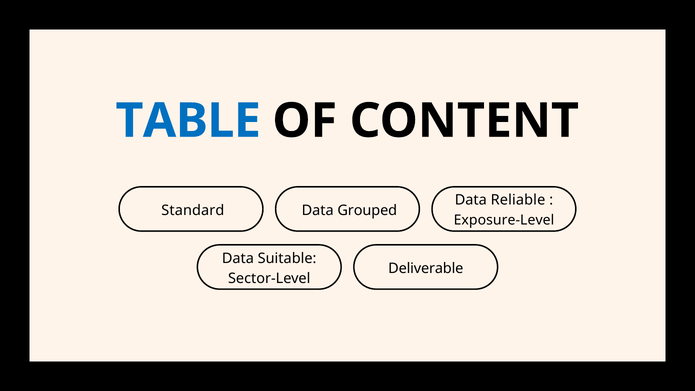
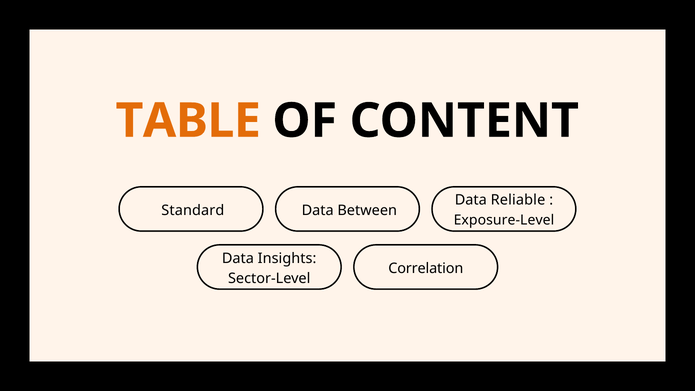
TABLE colour: blue -> orange (188, 121)
Grouped: Grouped -> Between (367, 210)
Suitable: Suitable -> Insights (287, 258)
Deliverable: Deliverable -> Correlation (426, 268)
